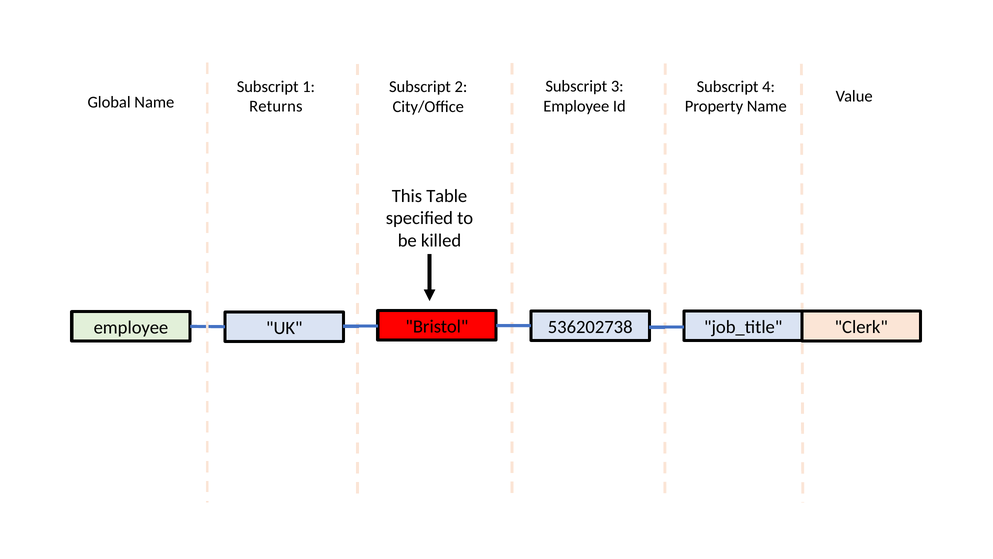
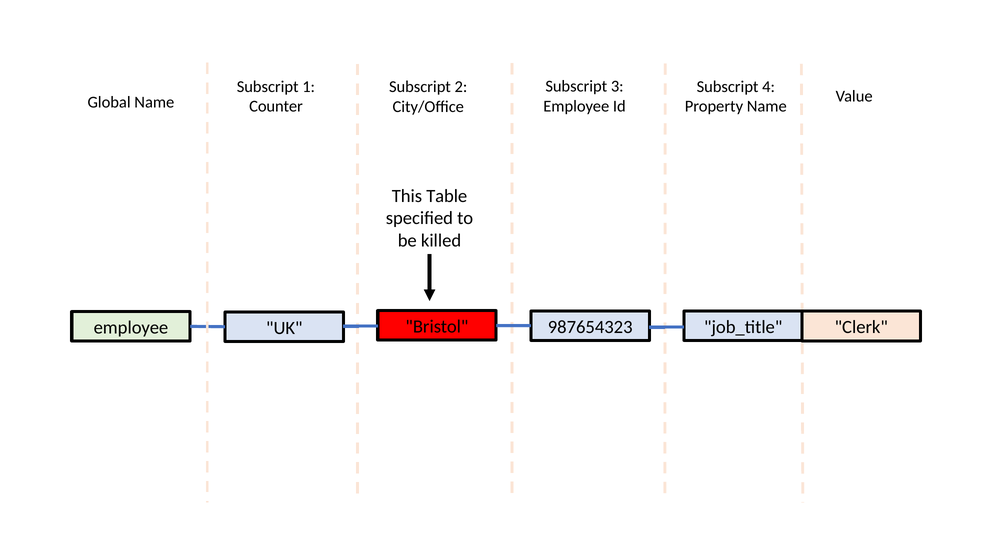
Returns: Returns -> Counter (276, 106)
536202738: 536202738 -> 987654323 (590, 327)
